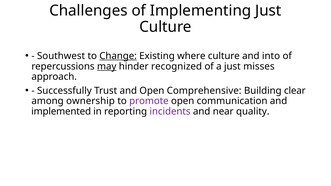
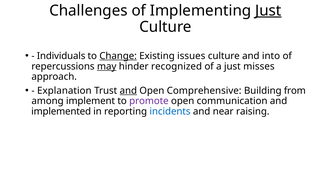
Just underline: none -> present (268, 11)
Southwest: Southwest -> Individuals (61, 56)
where: where -> issues (191, 56)
Successfully: Successfully -> Explanation (64, 91)
and underline: none -> present (128, 91)
clear: clear -> from (295, 91)
ownership: ownership -> implement (91, 101)
incidents colour: purple -> blue (170, 112)
quality: quality -> raising (253, 112)
